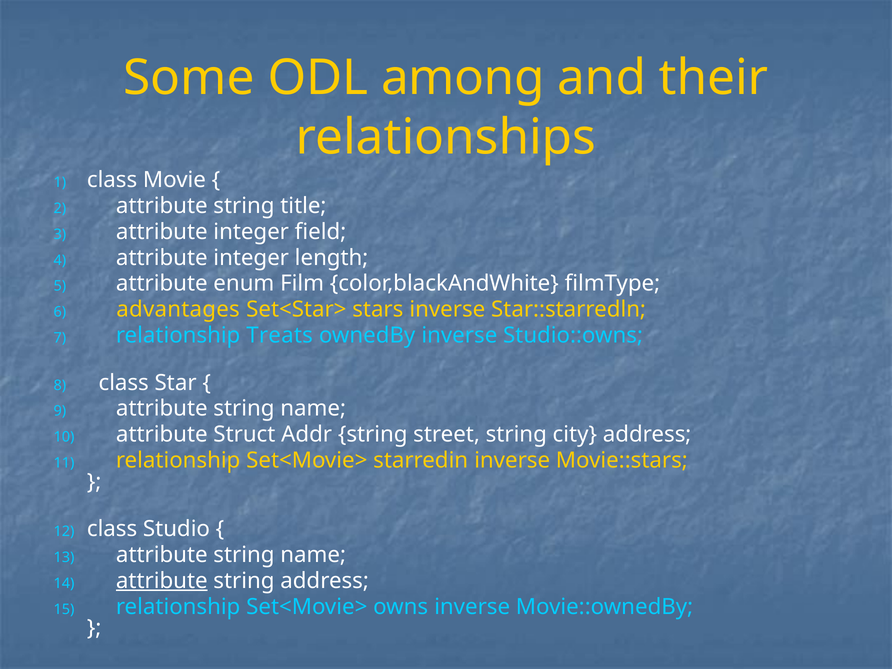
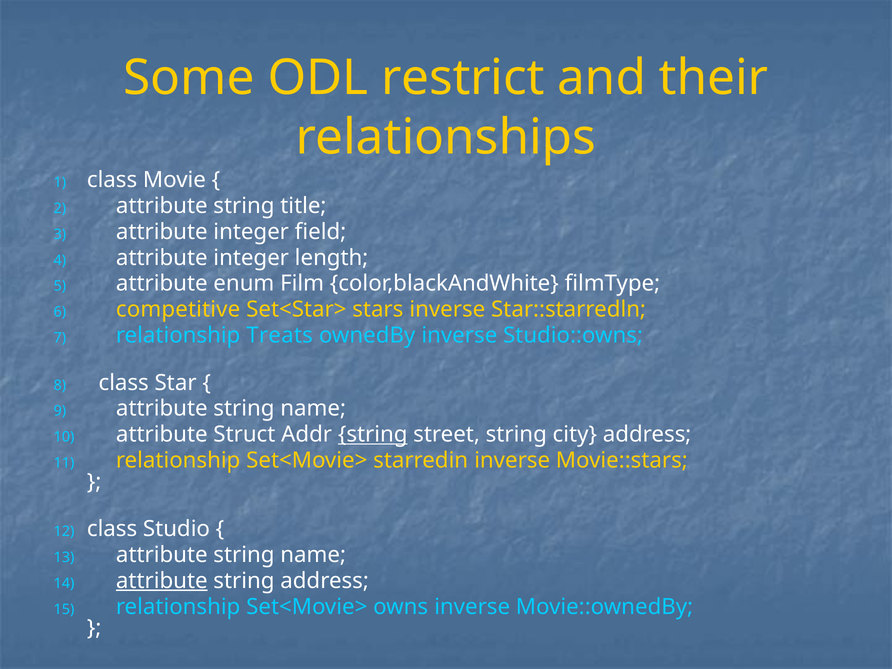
among: among -> restrict (463, 78)
advantages: advantages -> competitive (178, 310)
string underline: none -> present (373, 434)
